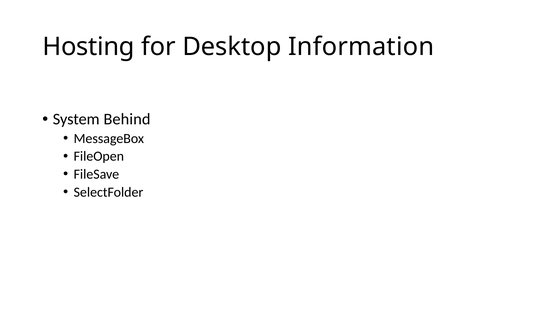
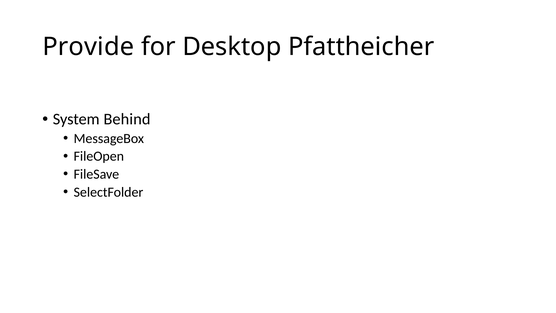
Hosting: Hosting -> Provide (88, 47)
Information: Information -> Pfattheicher (361, 47)
